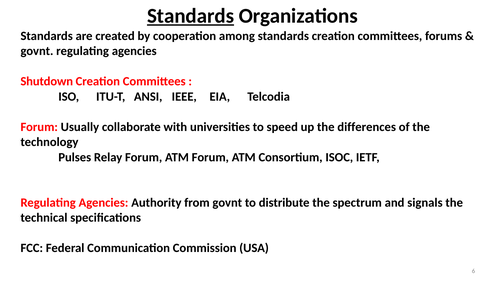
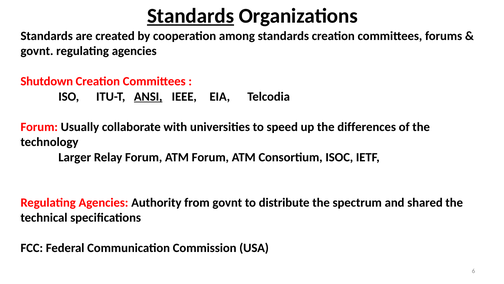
ANSI underline: none -> present (148, 96)
Pulses: Pulses -> Larger (75, 157)
signals: signals -> shared (425, 202)
